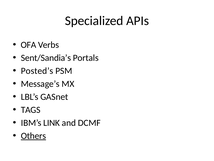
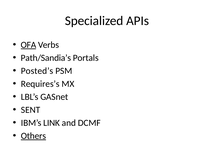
OFA underline: none -> present (28, 45)
Sent/Sandia’s: Sent/Sandia’s -> Path/Sandia’s (46, 58)
Message’s: Message’s -> Requires’s (40, 84)
TAGS: TAGS -> SENT (31, 110)
